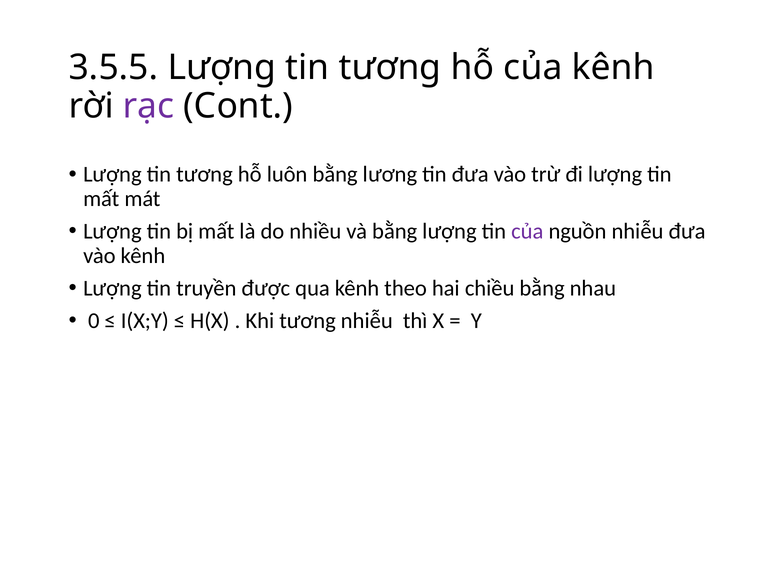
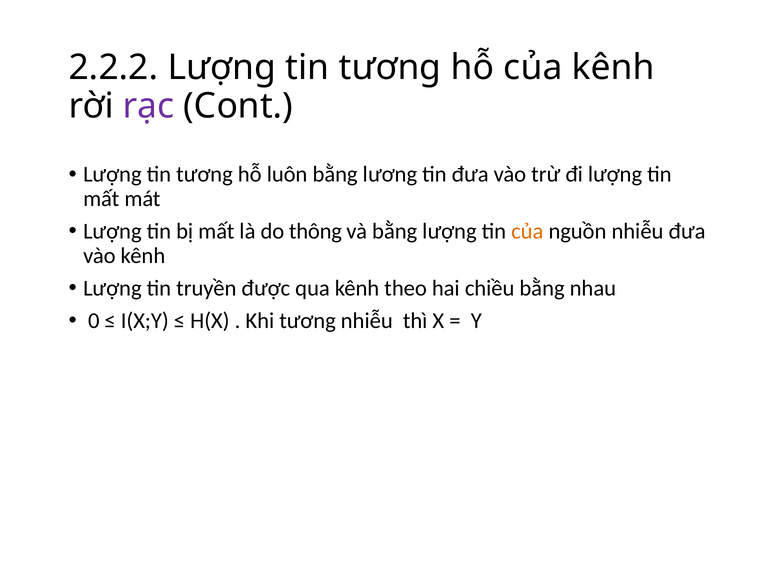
3.5.5: 3.5.5 -> 2.2.2 (113, 68)
nhiều: nhiều -> thông (315, 231)
của colour: purple -> orange (527, 231)
